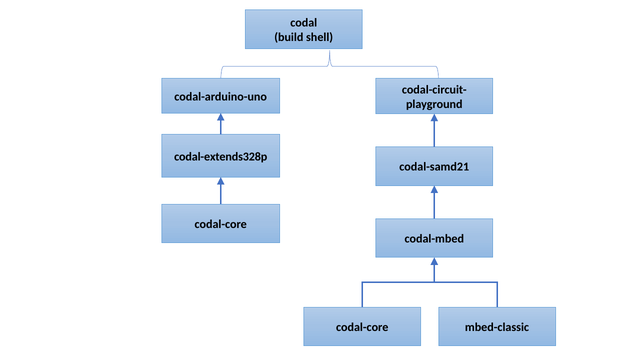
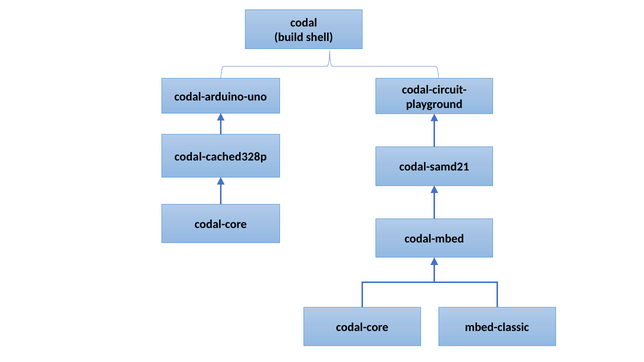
codal-extends328p: codal-extends328p -> codal-cached328p (221, 157)
